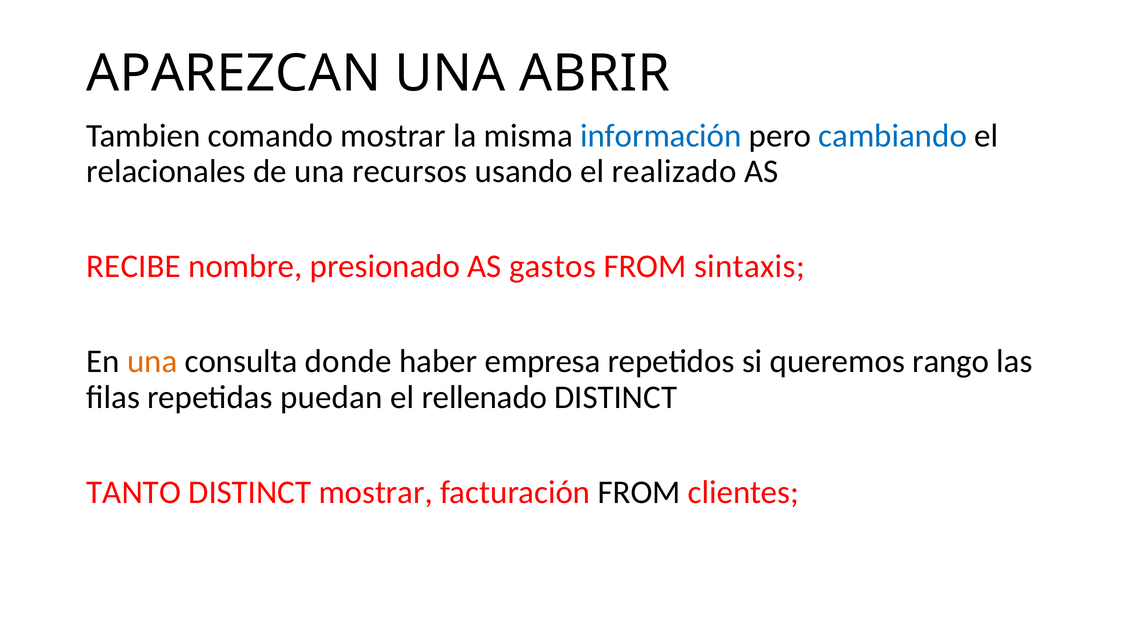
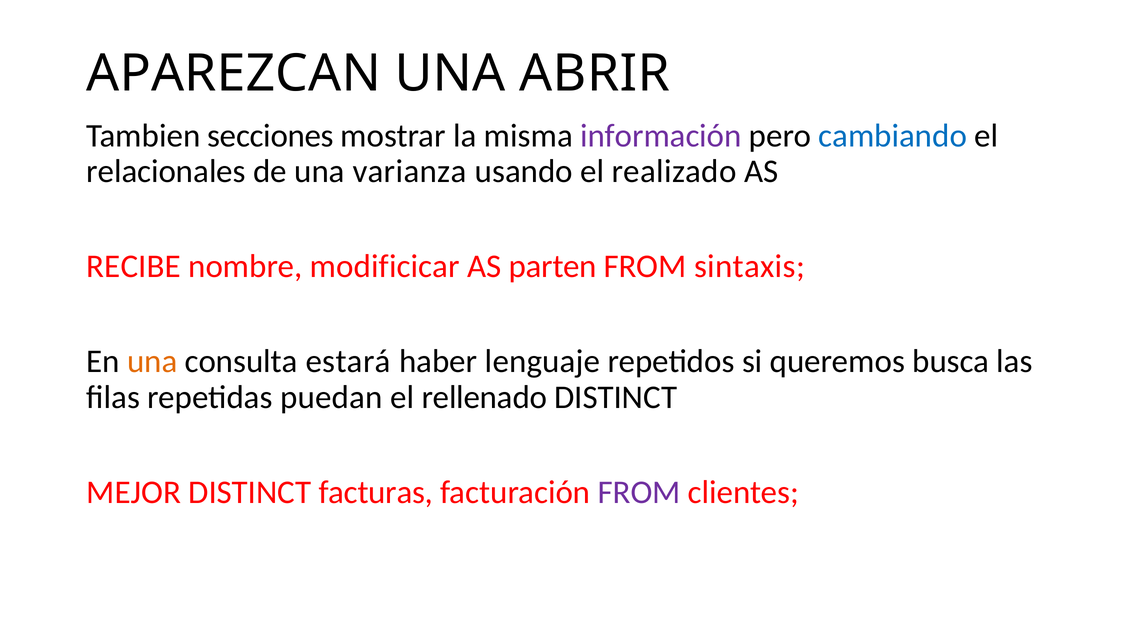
comando: comando -> secciones (270, 136)
información colour: blue -> purple (661, 136)
recursos: recursos -> varianza (410, 172)
presionado: presionado -> modificicar (385, 266)
gastos: gastos -> parten (553, 266)
donde: donde -> estará (348, 361)
empresa: empresa -> lenguaje (542, 361)
rango: rango -> busca (951, 361)
TANTO: TANTO -> MEJOR (134, 492)
DISTINCT mostrar: mostrar -> facturas (376, 492)
FROM colour: black -> purple (639, 492)
